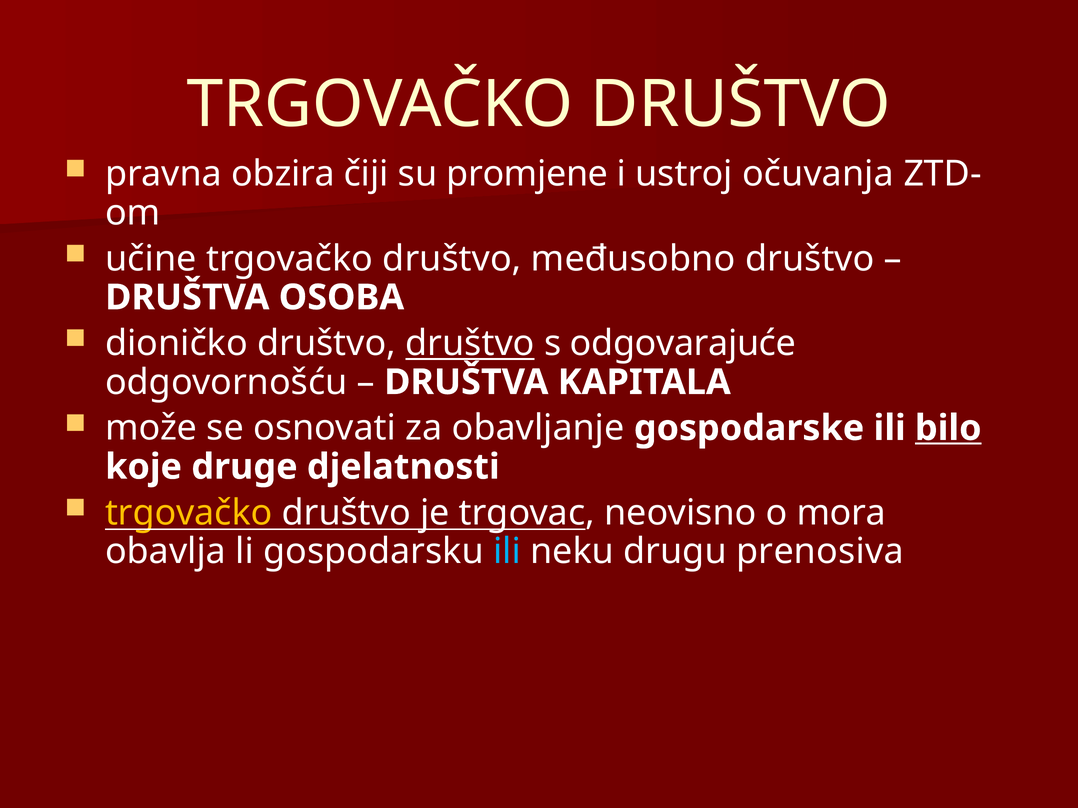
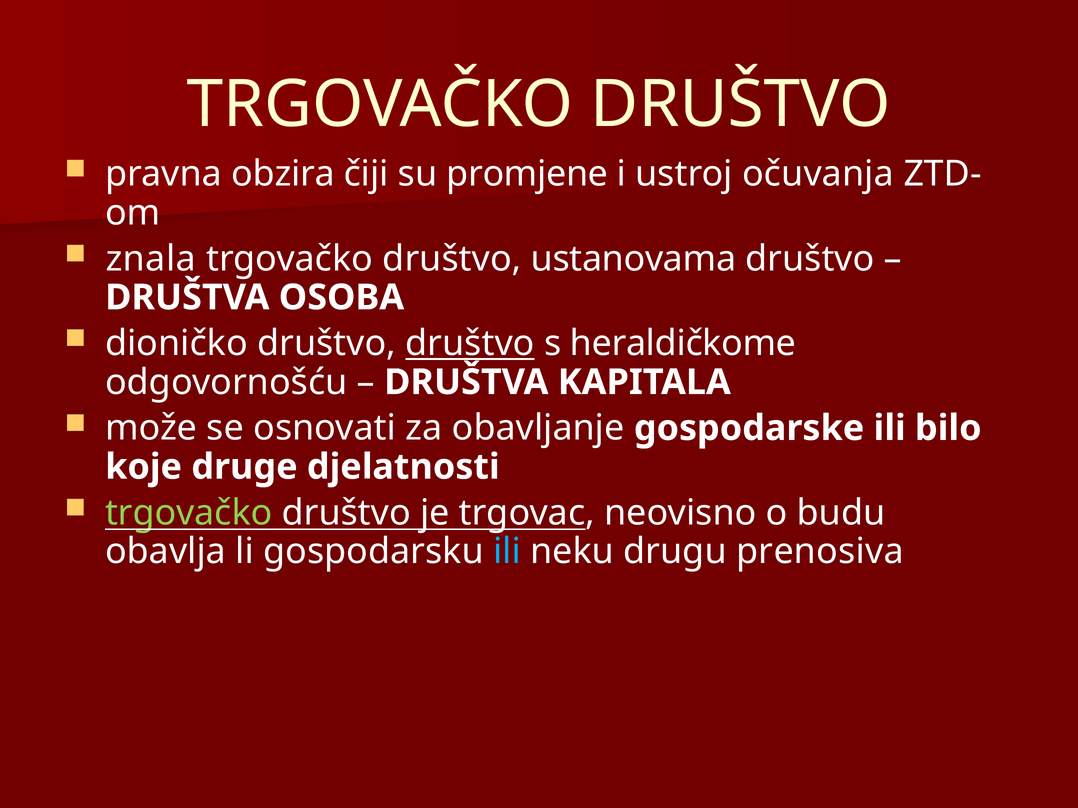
učine: učine -> znala (151, 259)
međusobno: međusobno -> ustanovama (633, 259)
odgovarajuće: odgovarajuće -> heraldičkome (683, 344)
bilo underline: present -> none (948, 428)
trgovačko colour: yellow -> light green (189, 513)
mora: mora -> budu (841, 513)
